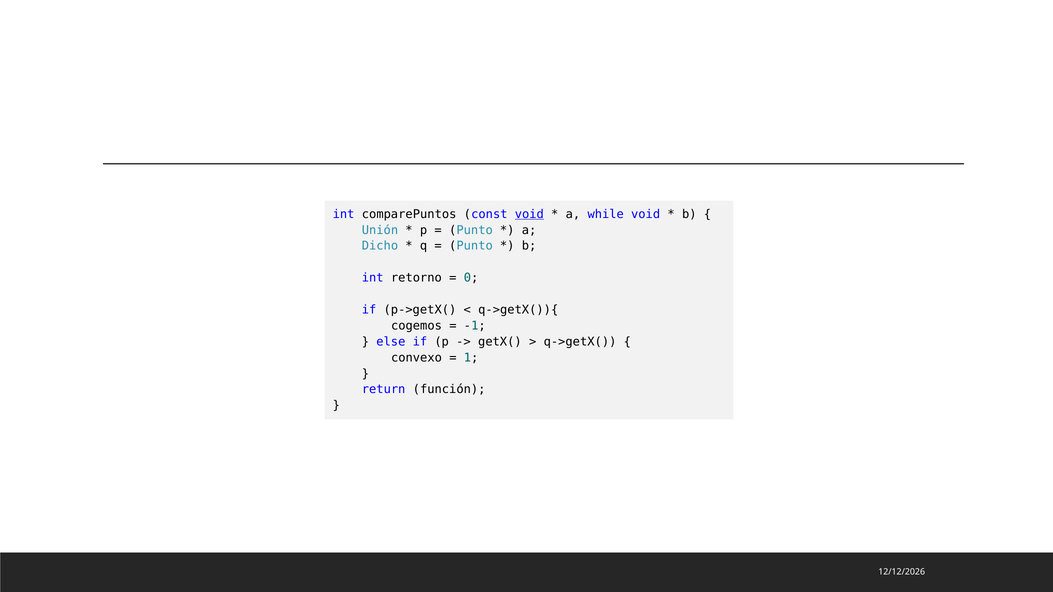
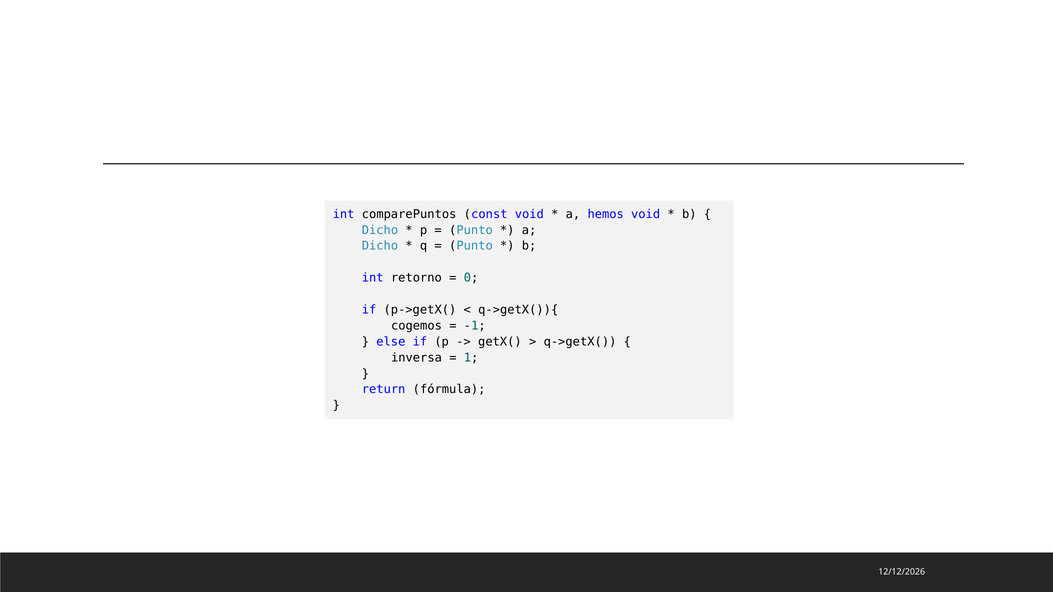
void underline: present -> none (529, 214)
while: while -> hemos (606, 214)
Unión: Unión -> Dicho (380, 230)
convexo: convexo -> inversa (416, 358)
función: función -> fórmula (449, 390)
